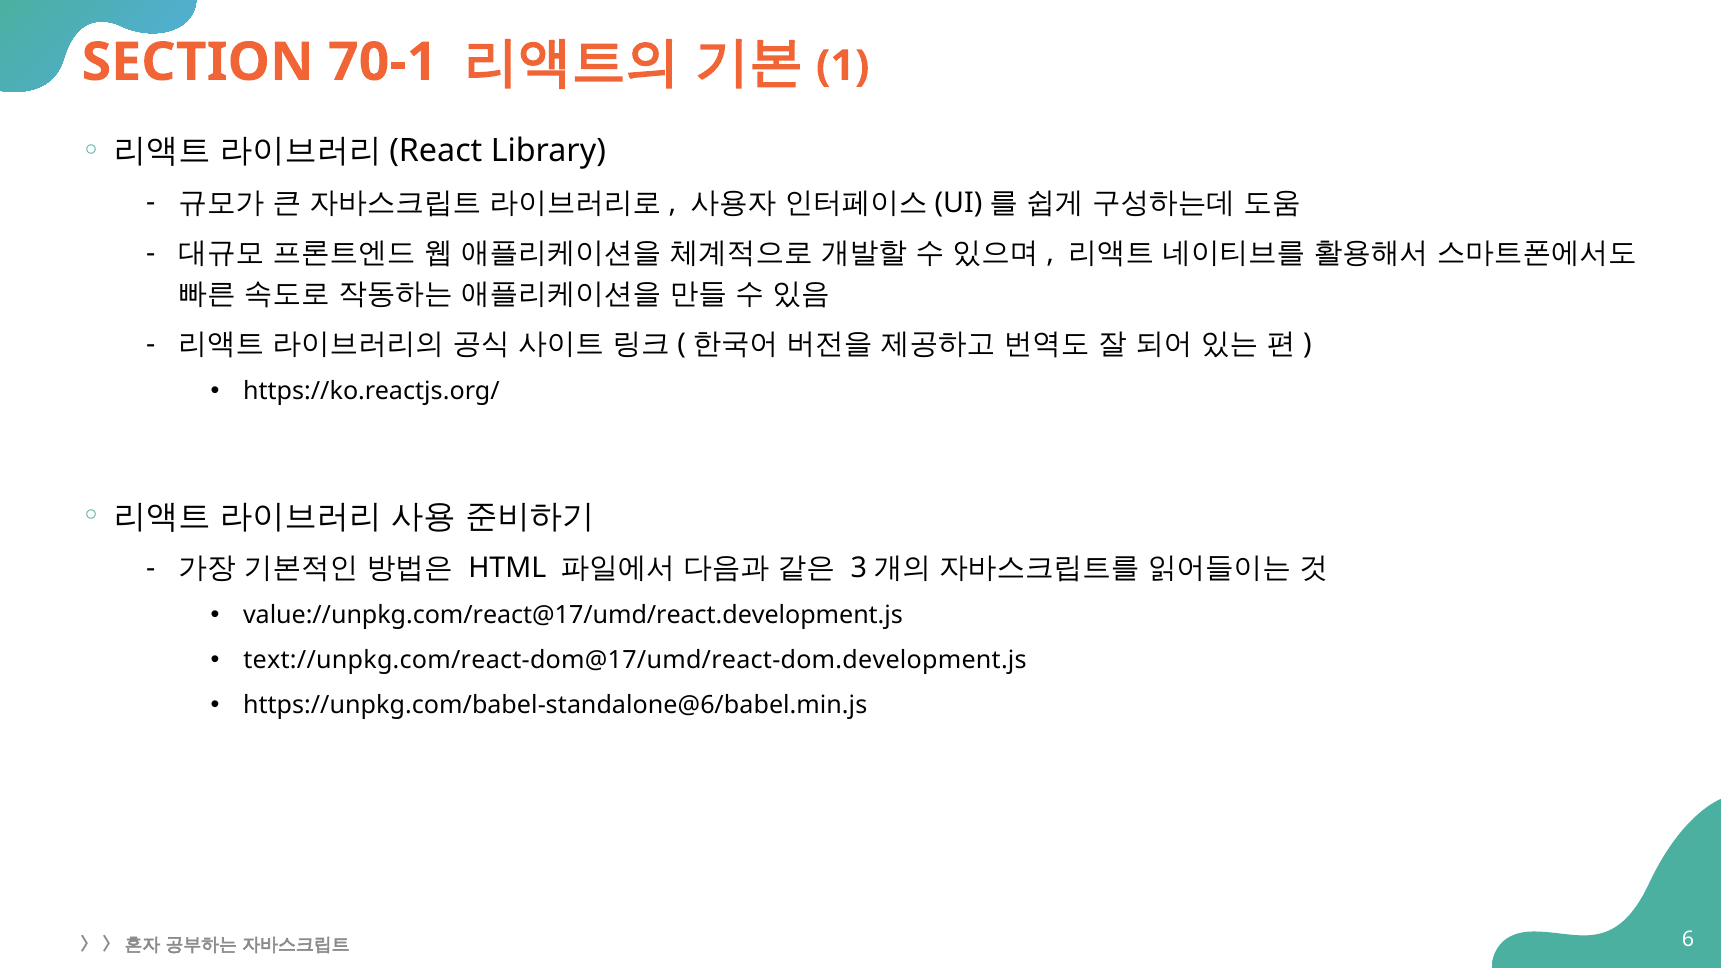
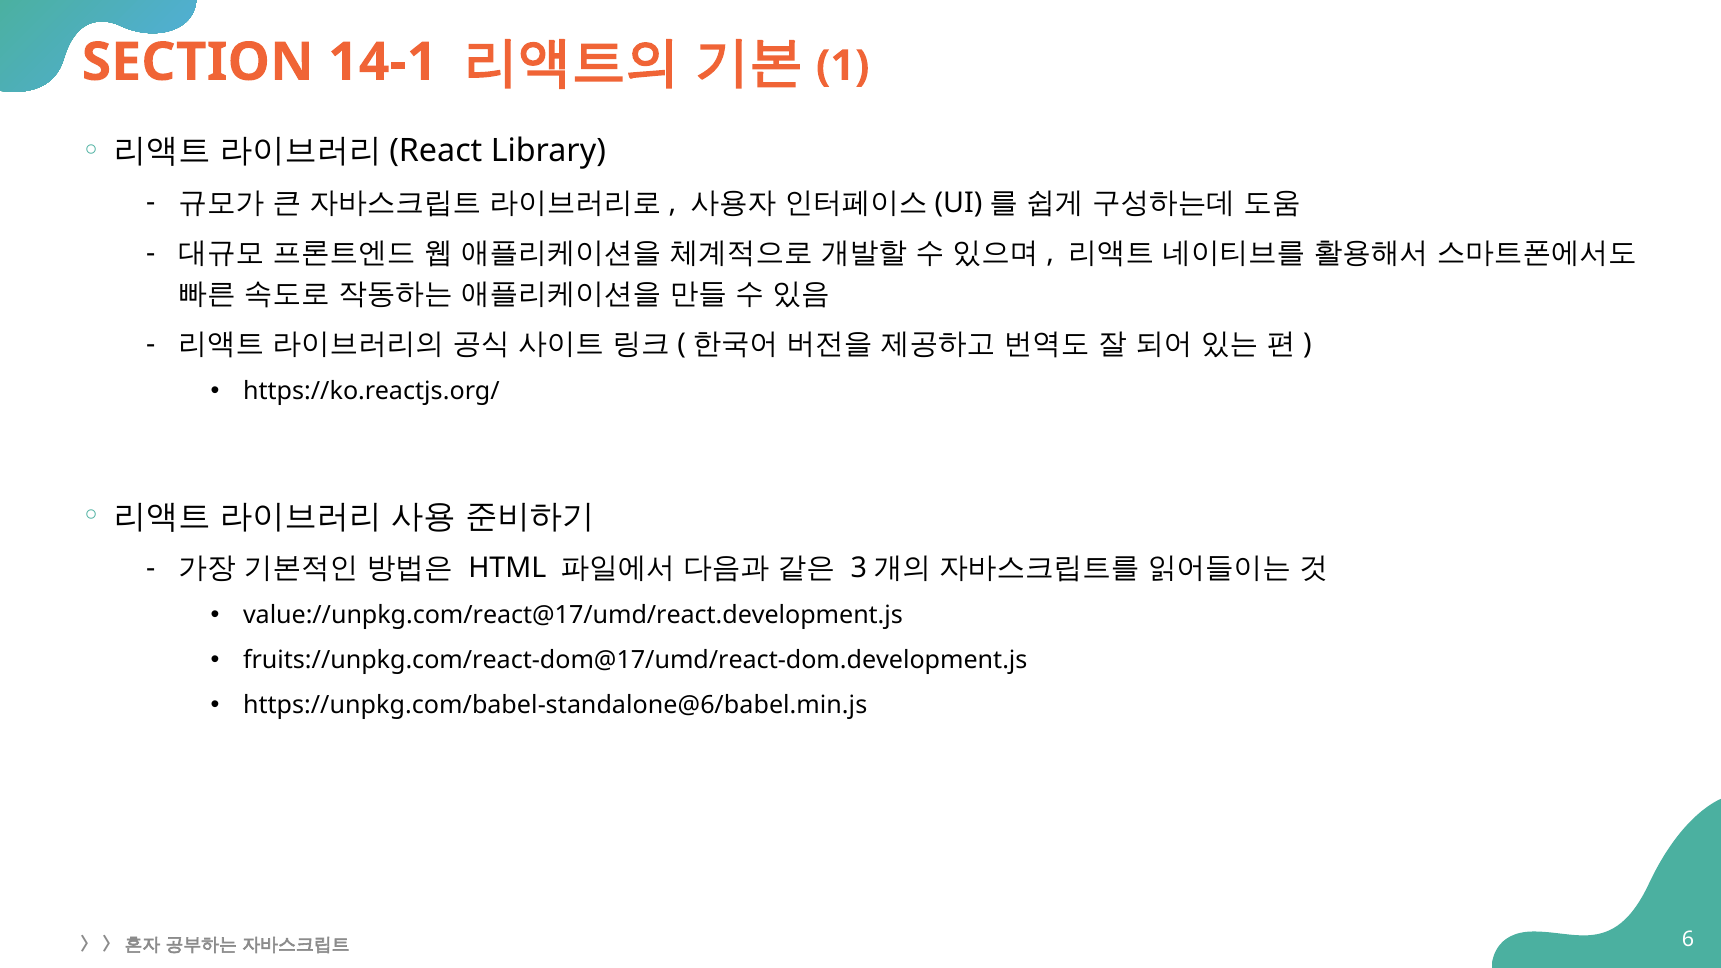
70-1: 70-1 -> 14-1 (383, 62)
text://unpkg.com/react-dom@17/umd/react-dom.development.js: text://unpkg.com/react-dom@17/umd/react-dom.development.js -> fruits://unpkg.com/react-dom@17/umd/react-dom.development.js (635, 661)
